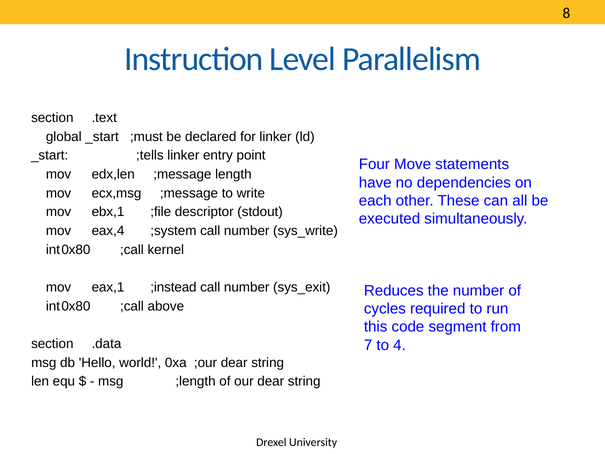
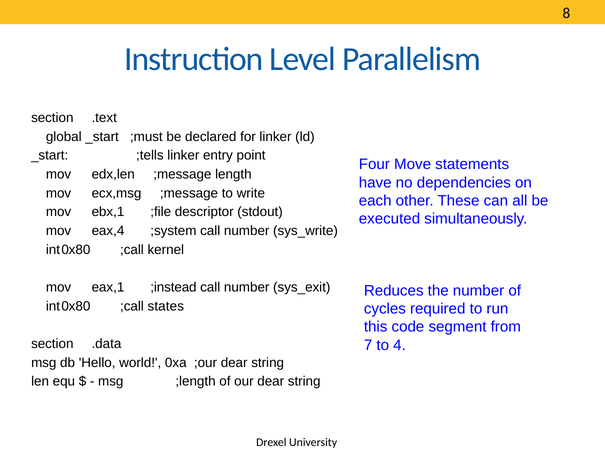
above: above -> states (166, 306)
